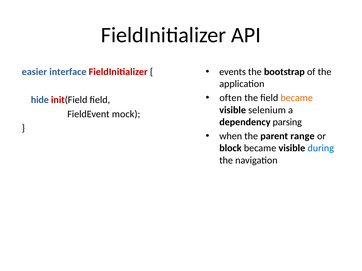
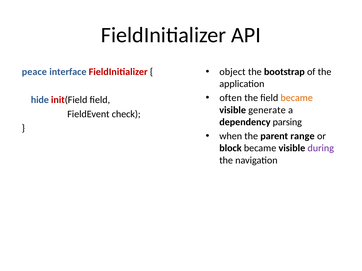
events: events -> object (232, 72)
easier: easier -> peace (34, 72)
selenium: selenium -> generate (267, 110)
mock: mock -> check (126, 114)
during colour: blue -> purple (321, 148)
